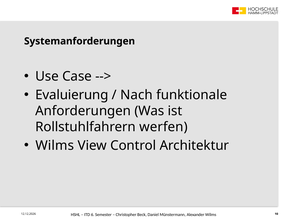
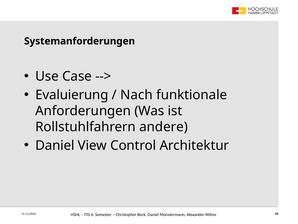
werfen: werfen -> andere (164, 127)
Wilms: Wilms -> Daniel (55, 145)
